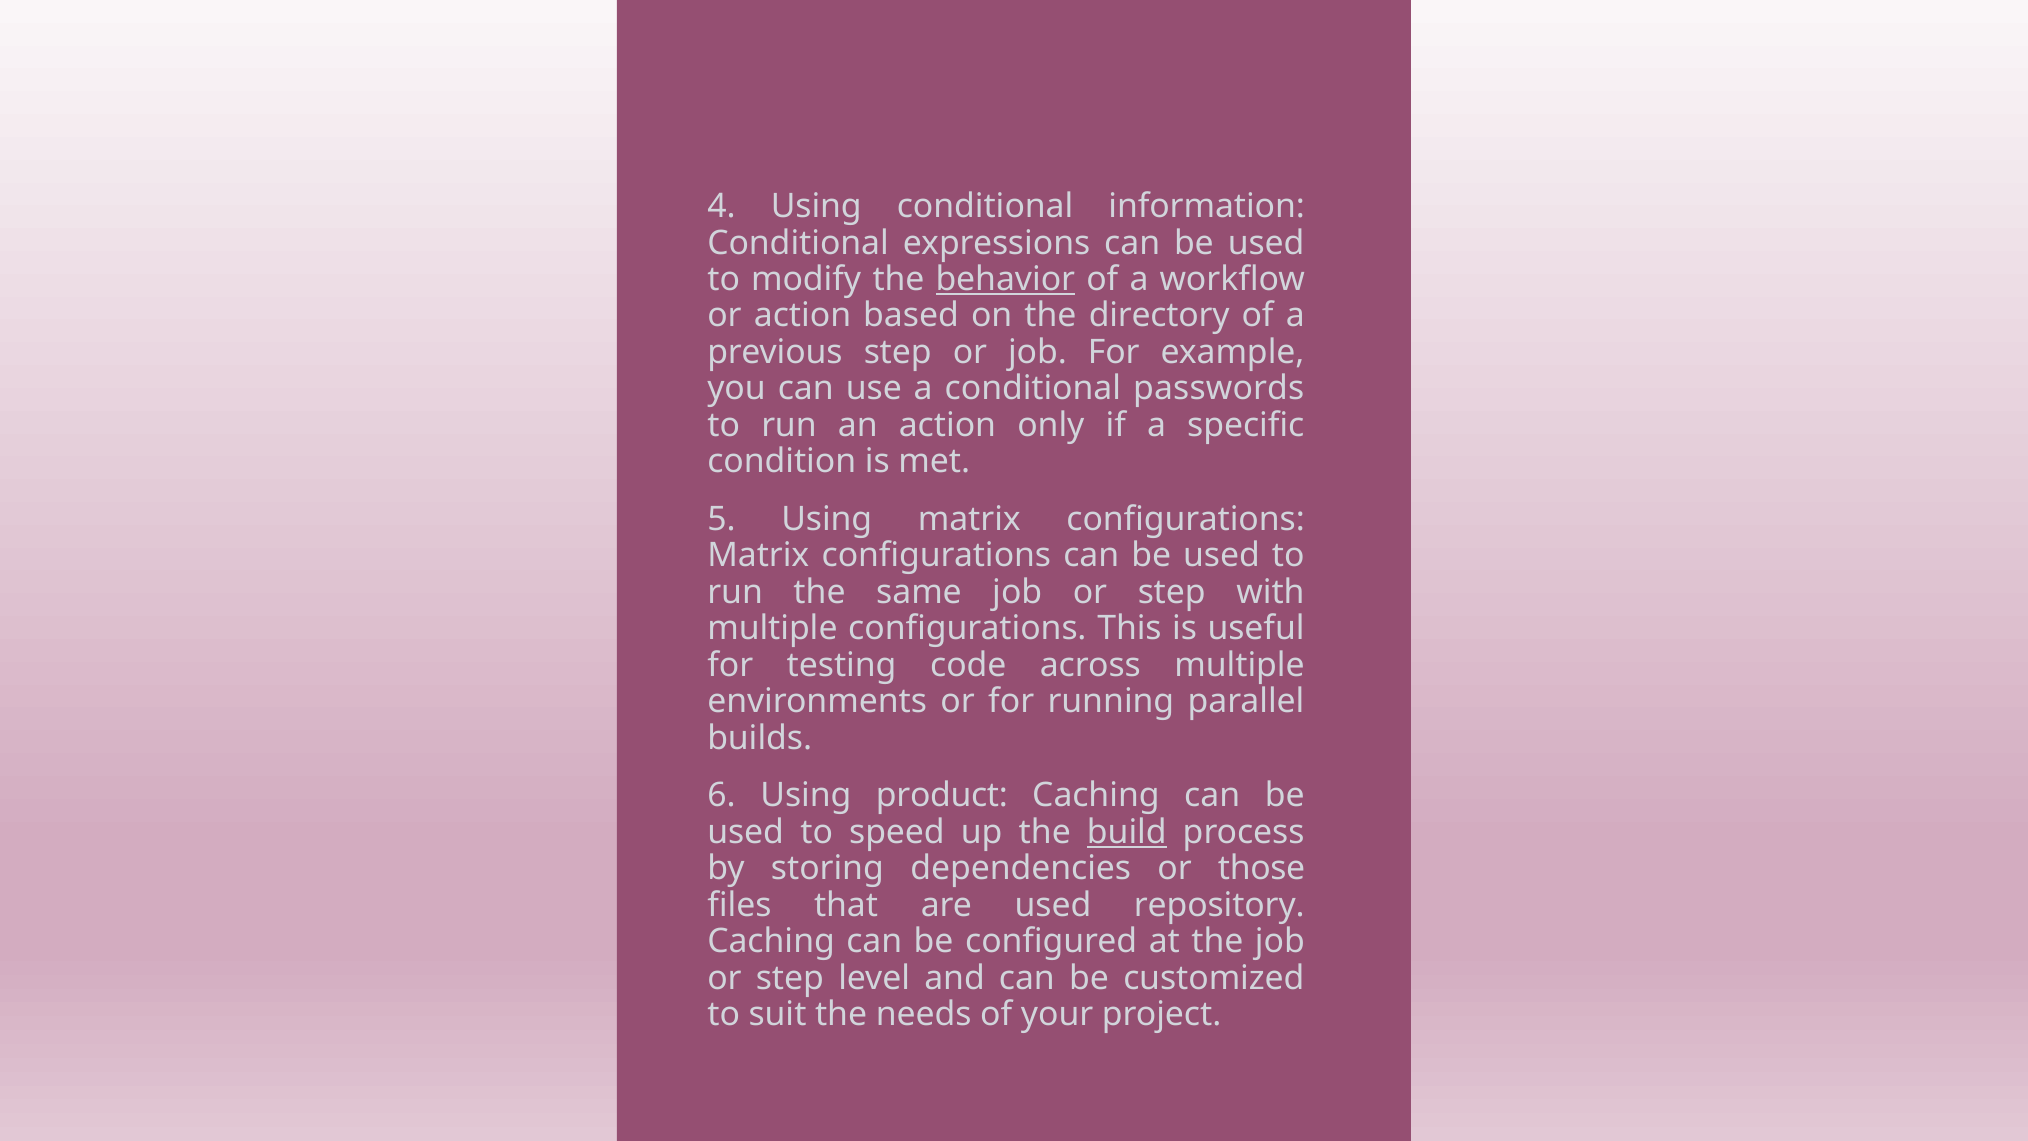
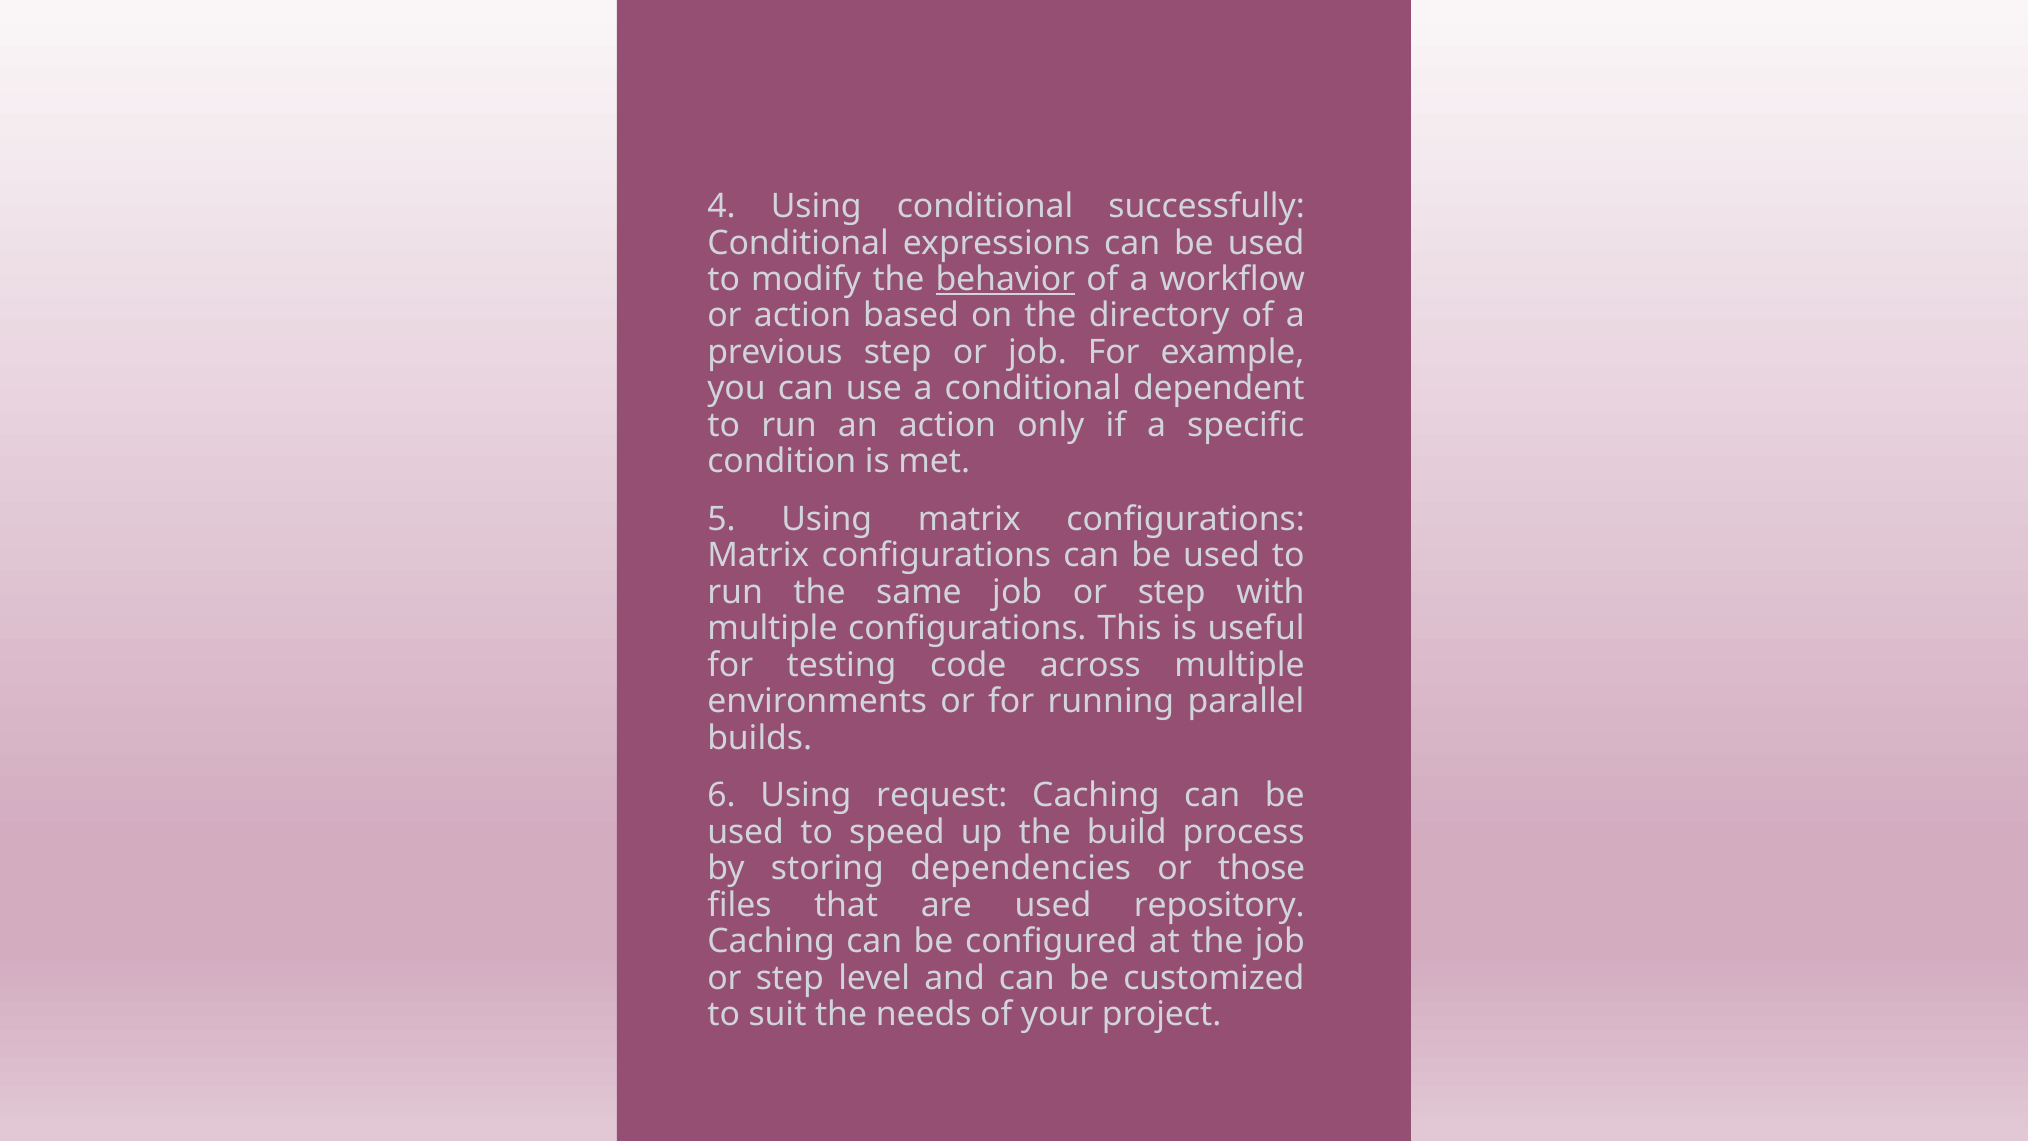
information: information -> successfully (1207, 206)
passwords: passwords -> dependent (1219, 389)
product: product -> request (942, 796)
build underline: present -> none (1127, 832)
